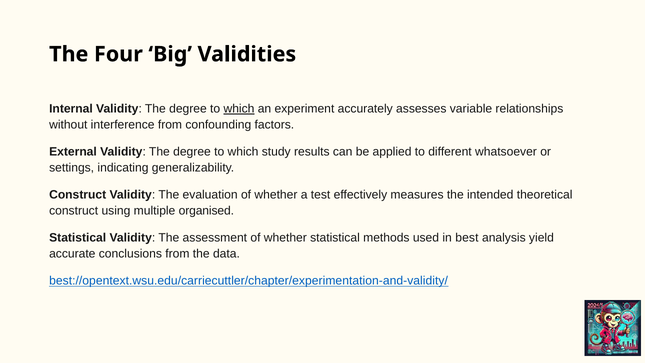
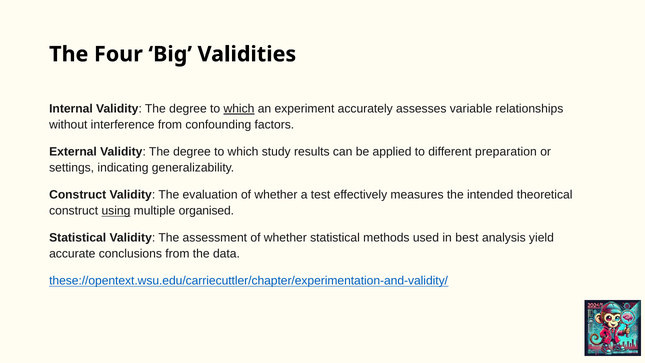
whatsoever: whatsoever -> preparation (506, 152)
using underline: none -> present (116, 211)
best://opentext.wsu.edu/carriecuttler/chapter/experimentation-and-validity/: best://opentext.wsu.edu/carriecuttler/chapter/experimentation-and-validity/ -> these://opentext.wsu.edu/carriecuttler/chapter/experimentation-and-validity/ (249, 281)
